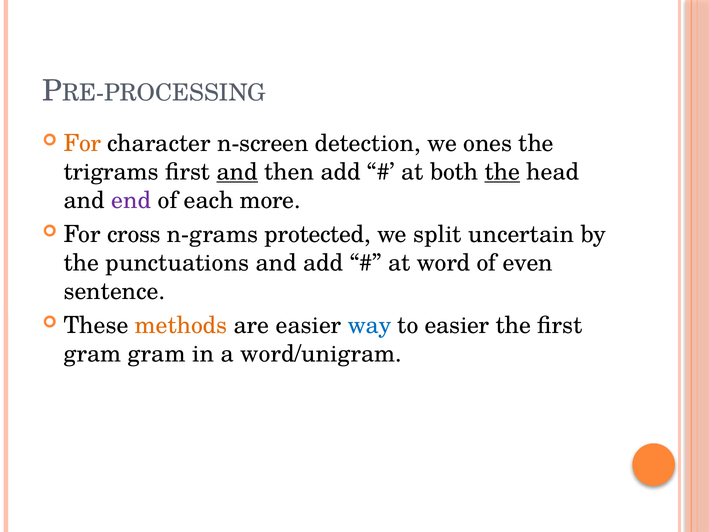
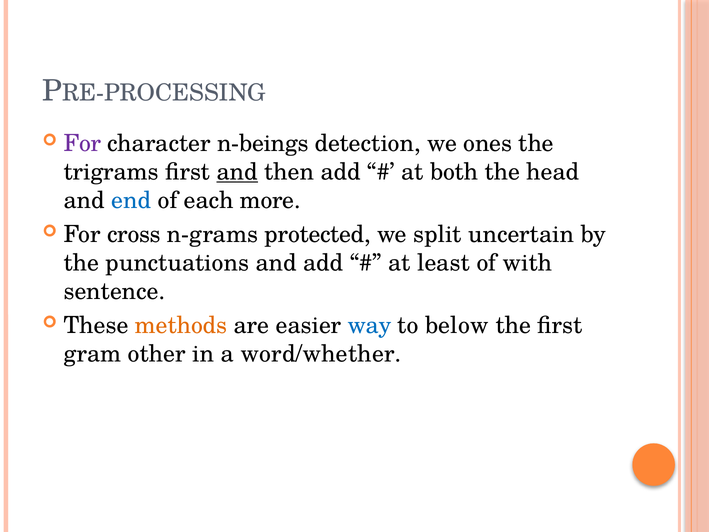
For colour: orange -> purple (82, 143)
n-screen: n-screen -> n-beings (263, 143)
the underline: present -> none (502, 172)
end colour: purple -> blue (131, 200)
word: word -> least (443, 263)
even: even -> with (528, 263)
to easier: easier -> below (457, 325)
gram gram: gram -> other (157, 354)
word/unigram: word/unigram -> word/whether (321, 354)
